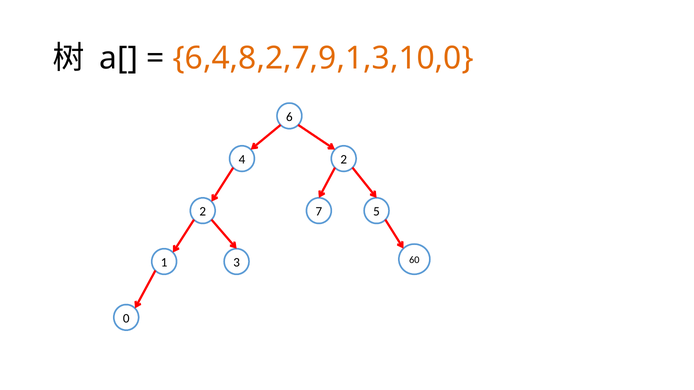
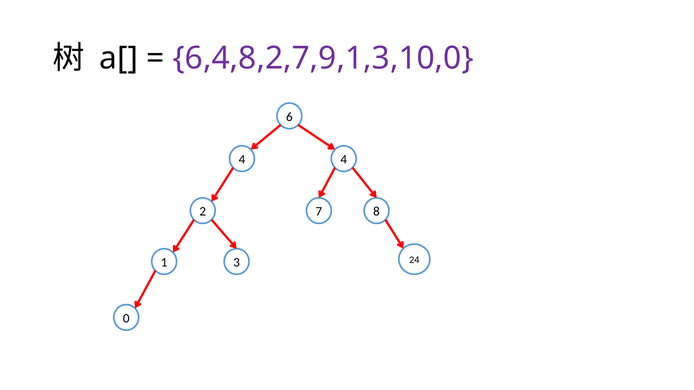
6,4,8,2,7,9,1,3,10,0 colour: orange -> purple (323, 58)
4 2: 2 -> 4 (344, 160)
5: 5 -> 8 (377, 212)
60: 60 -> 24 (414, 260)
